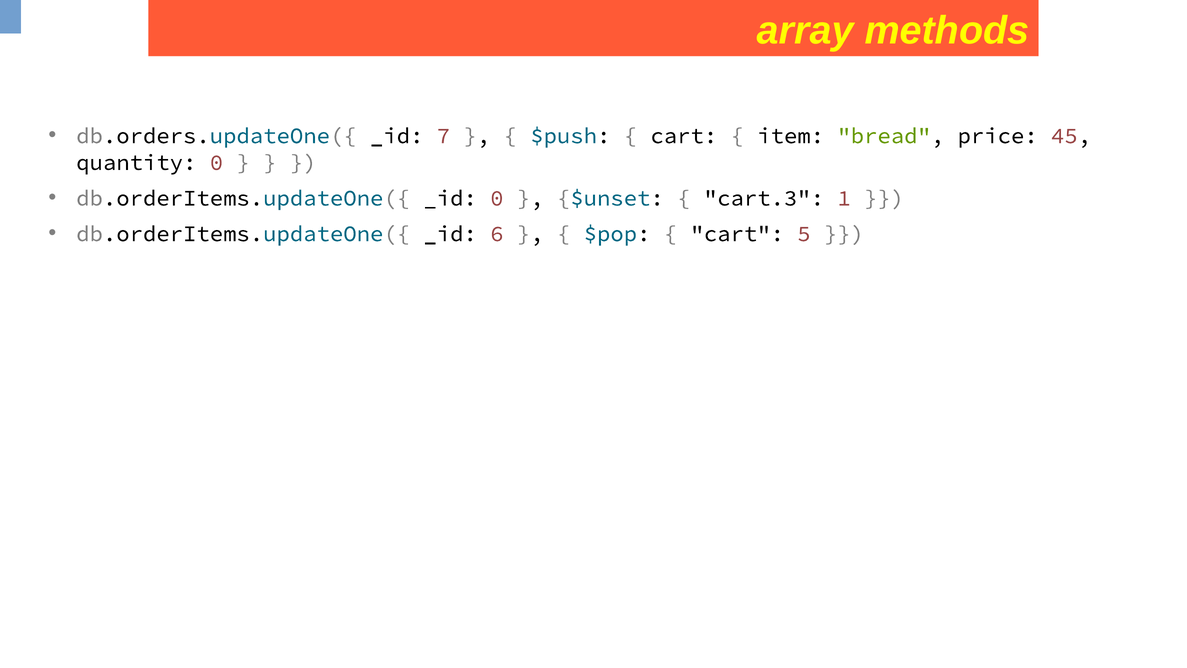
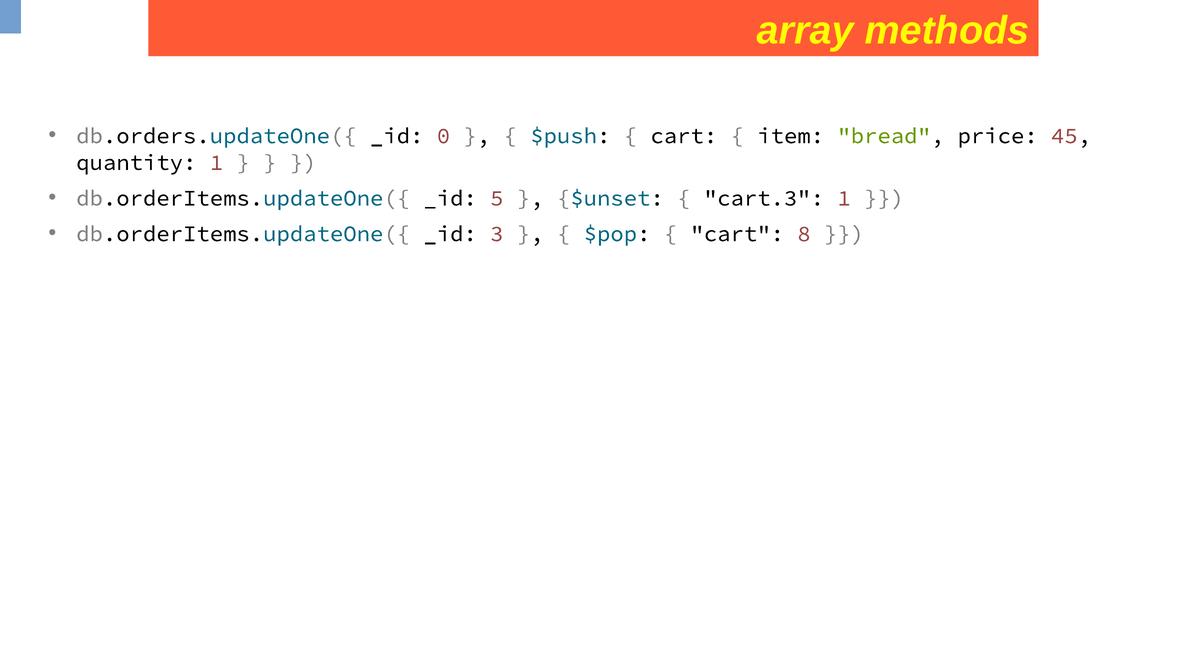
7: 7 -> 0 (443, 136)
quantity 0: 0 -> 1 (216, 162)
_id 0: 0 -> 5 (497, 198)
6: 6 -> 3 (497, 234)
5: 5 -> 8 (804, 234)
